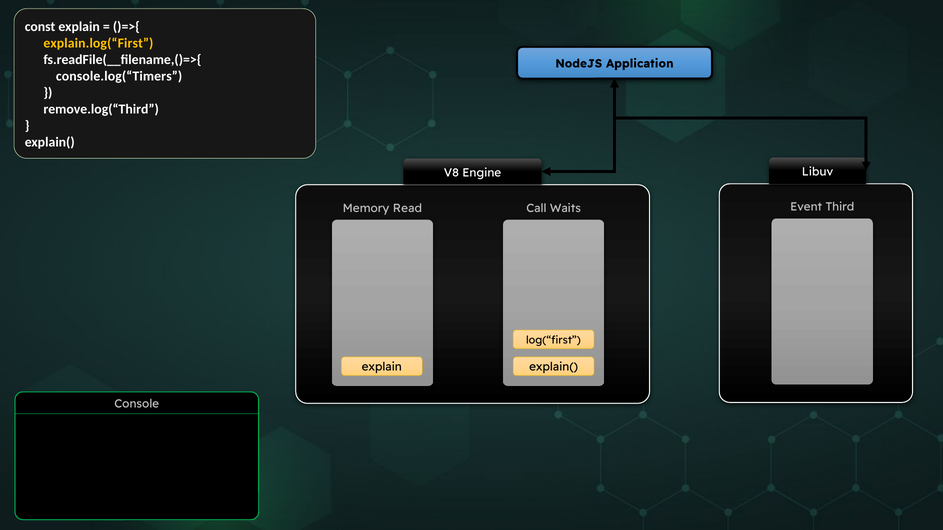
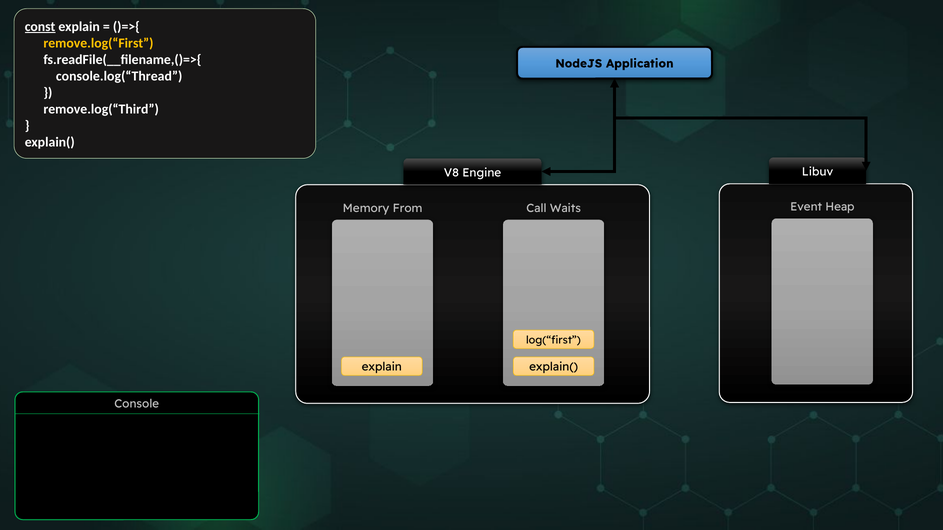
const underline: none -> present (40, 27)
explain.log(“First: explain.log(“First -> remove.log(“First (98, 43)
console.log(“Timers: console.log(“Timers -> console.log(“Thread (119, 76)
Third: Third -> Heap (840, 207)
Read: Read -> From (408, 208)
